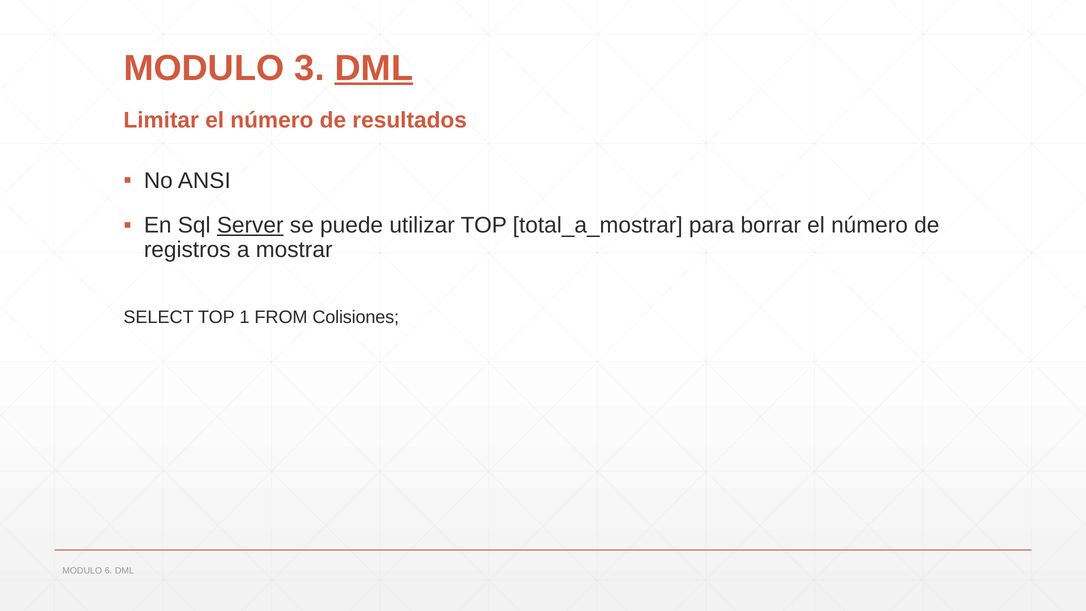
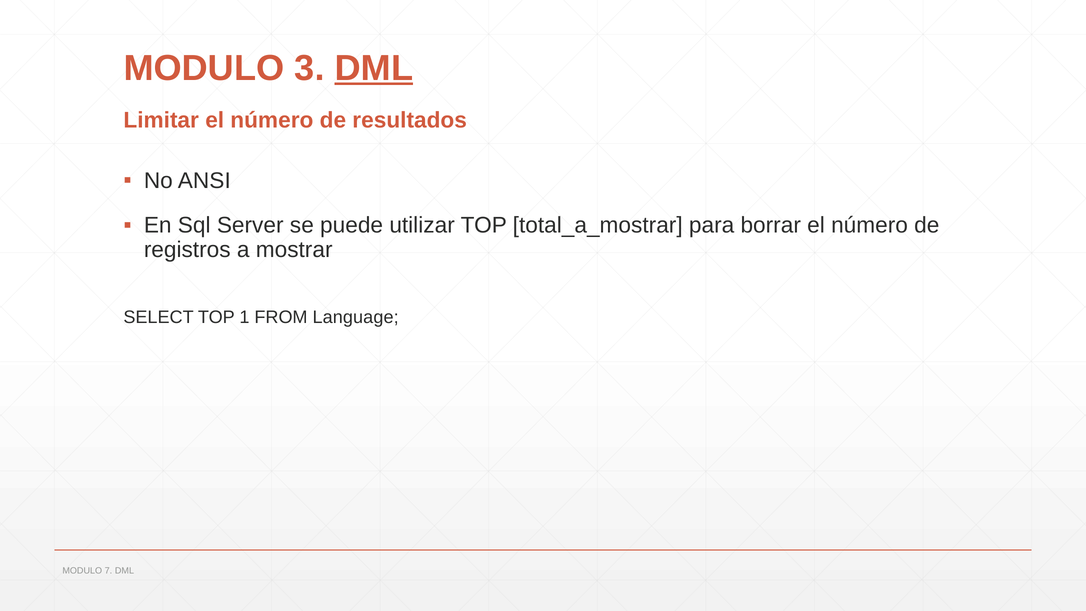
Server underline: present -> none (250, 225)
Colisiones: Colisiones -> Language (356, 317)
6: 6 -> 7 (108, 571)
